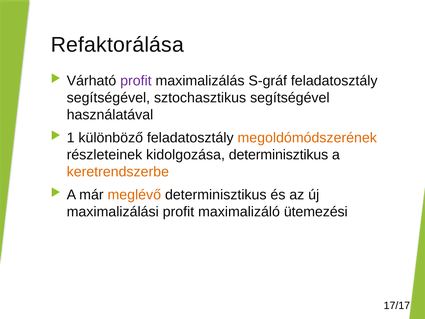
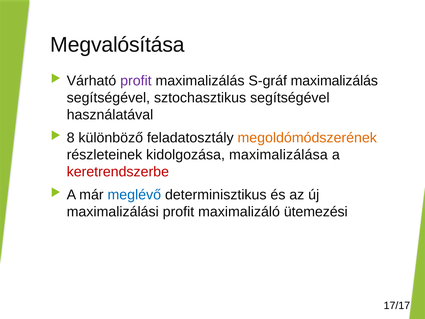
Refaktorálása: Refaktorálása -> Megvalósítása (118, 45)
S-gráf feladatosztály: feladatosztály -> maximalizálás (334, 81)
1: 1 -> 8 (71, 138)
kidolgozása determinisztikus: determinisztikus -> maximalizálása (278, 155)
keretrendszerbe colour: orange -> red (118, 172)
meglévő colour: orange -> blue (134, 195)
